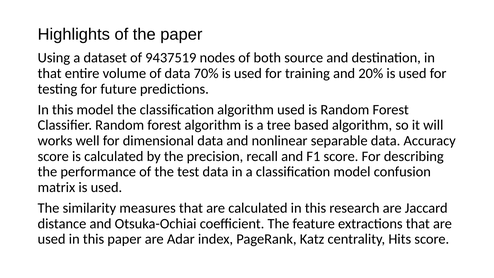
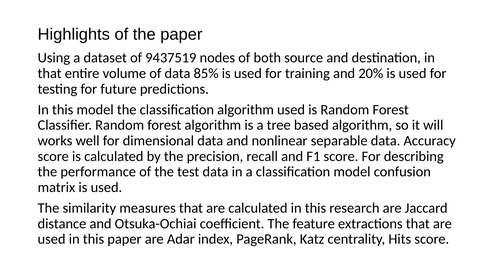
70%: 70% -> 85% (206, 73)
